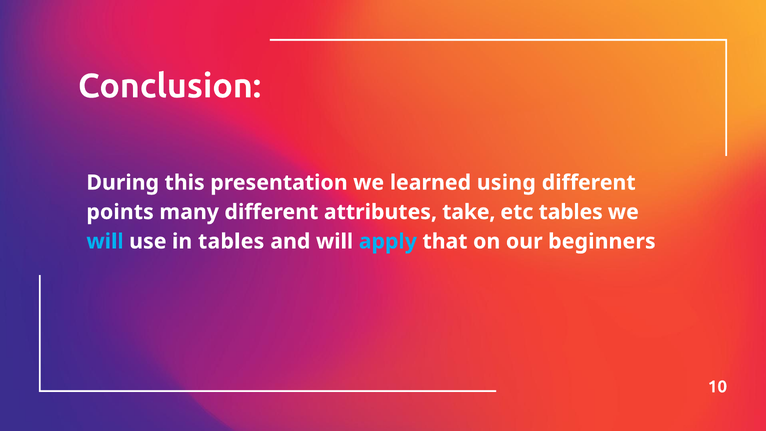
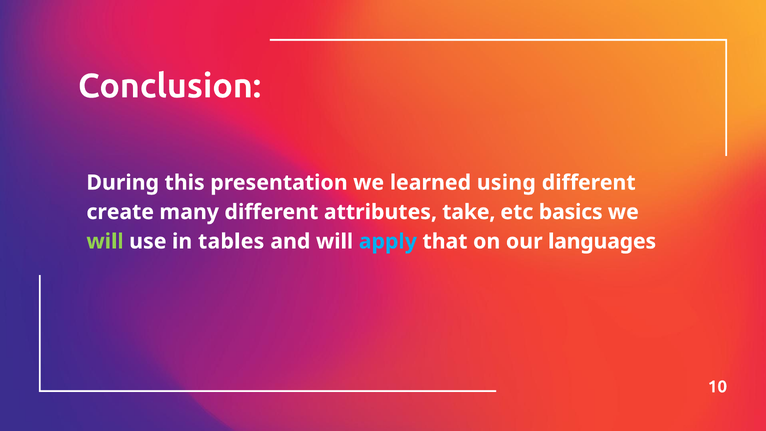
points: points -> create (120, 212)
etc tables: tables -> basics (571, 212)
will colour: light blue -> light green (105, 241)
beginners: beginners -> languages (602, 241)
